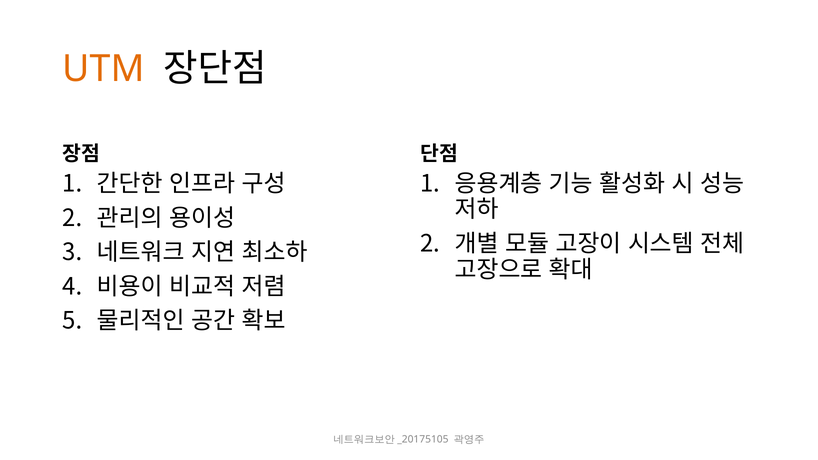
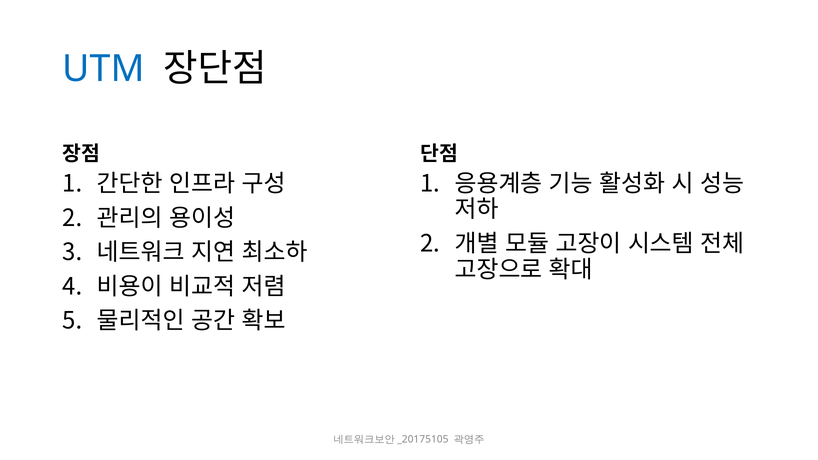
UTM colour: orange -> blue (104, 69)
